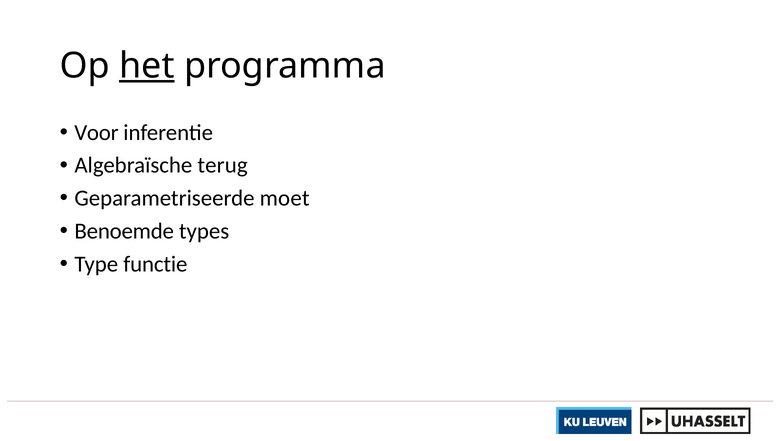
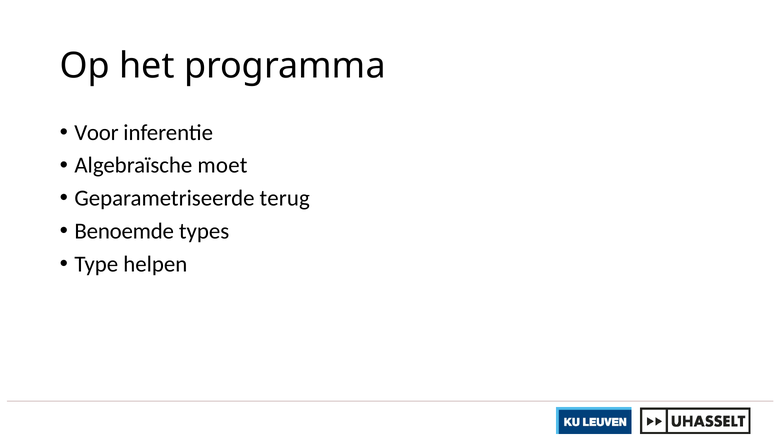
het underline: present -> none (147, 66)
terug: terug -> moet (222, 165)
moet: moet -> terug (285, 198)
functie: functie -> helpen (155, 264)
